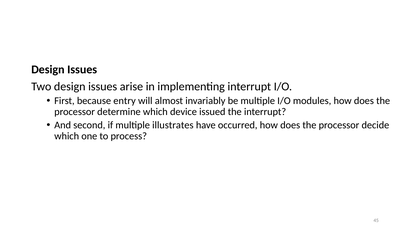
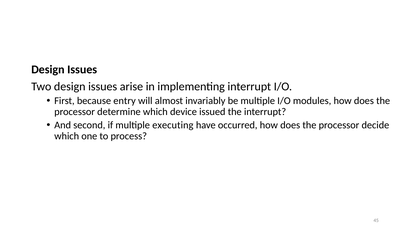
illustrates: illustrates -> executing (173, 125)
